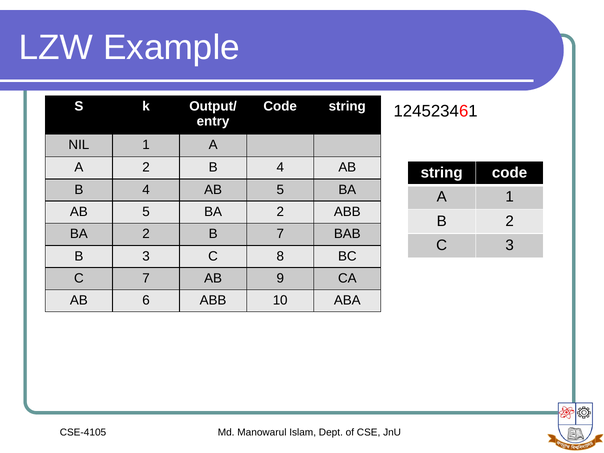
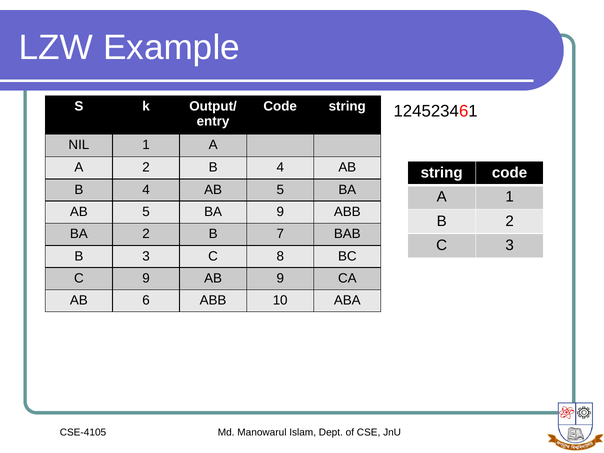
5 BA 2: 2 -> 9 (280, 212)
C 7: 7 -> 9 (146, 278)
